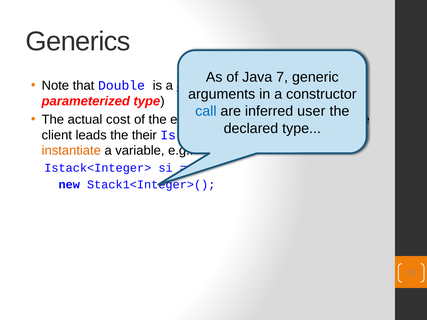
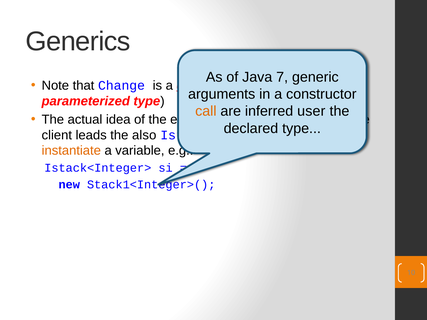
Double: Double -> Change (122, 86)
call colour: blue -> orange (206, 111)
cost: cost -> idea (118, 120)
the their: their -> also (144, 135)
